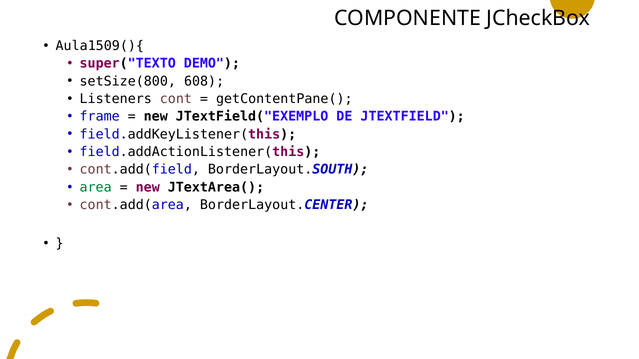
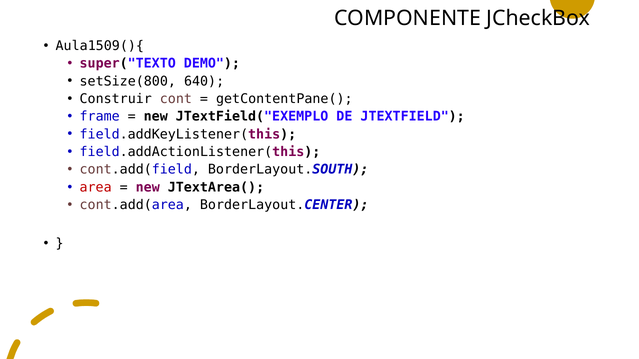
608: 608 -> 640 (204, 81)
Listeners: Listeners -> Construir (116, 99)
area colour: green -> red (96, 187)
